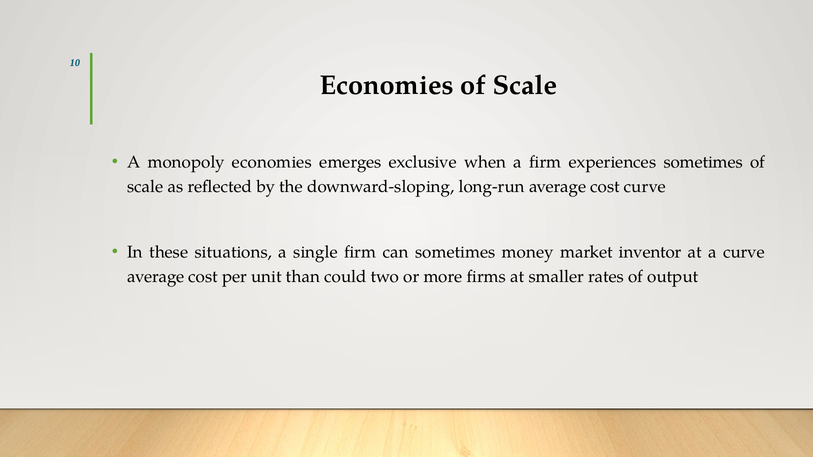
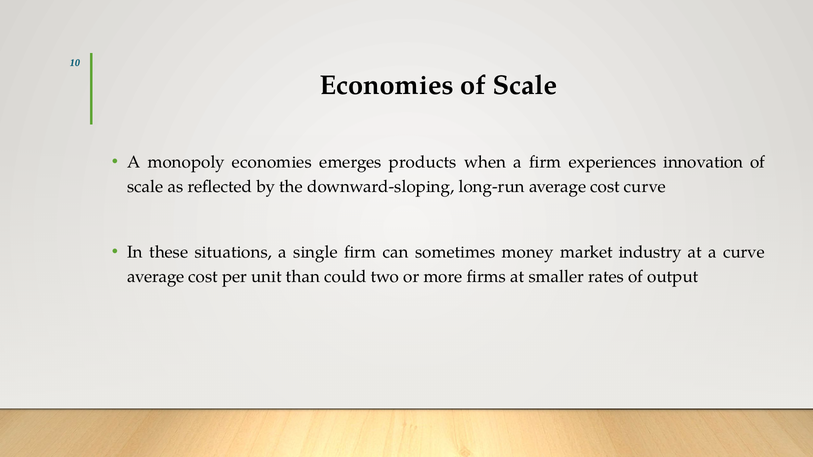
exclusive: exclusive -> products (423, 162)
experiences sometimes: sometimes -> innovation (703, 162)
inventor: inventor -> industry (650, 253)
